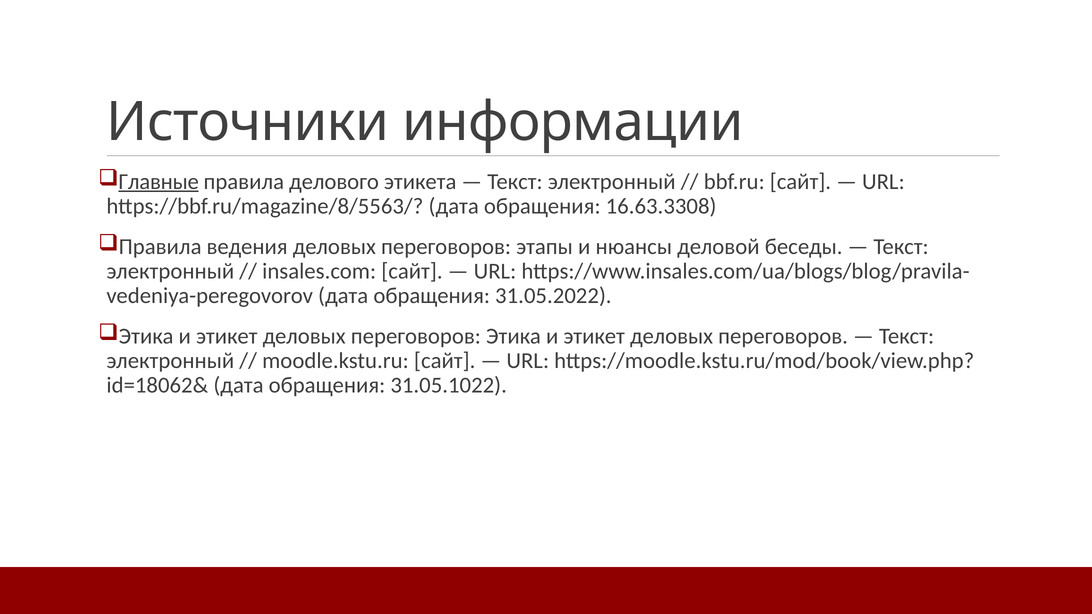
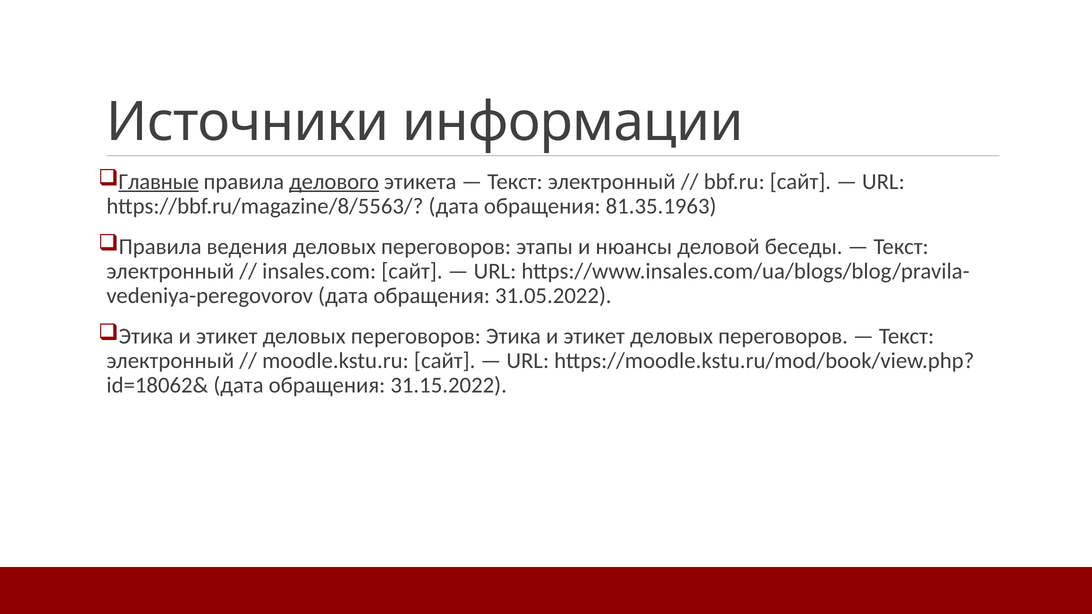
делового underline: none -> present (334, 182)
16.63.3308: 16.63.3308 -> 81.35.1963 (661, 206)
31.05.1022: 31.05.1022 -> 31.15.2022 (449, 385)
